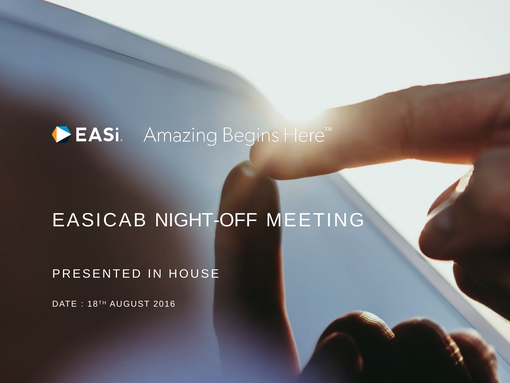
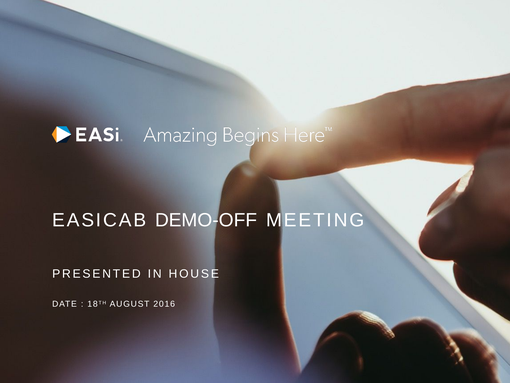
NIGHT-OFF: NIGHT-OFF -> DEMO-OFF (206, 220)
